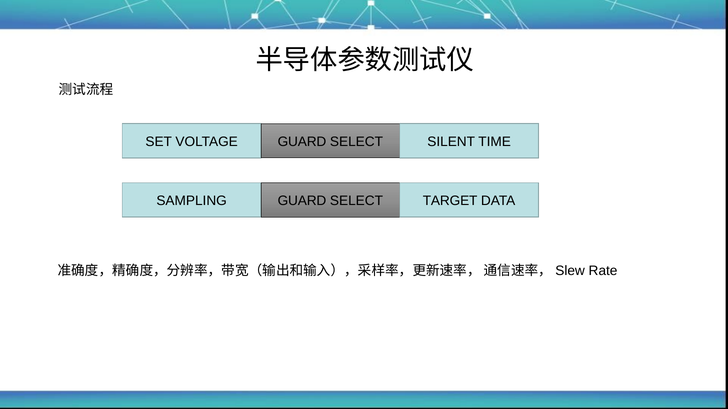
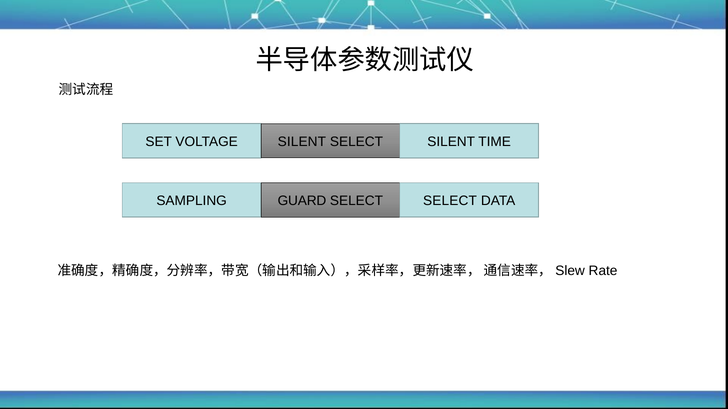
VOLTAGE GUARD: GUARD -> SILENT (302, 142)
SELECT TARGET: TARGET -> SELECT (450, 201)
